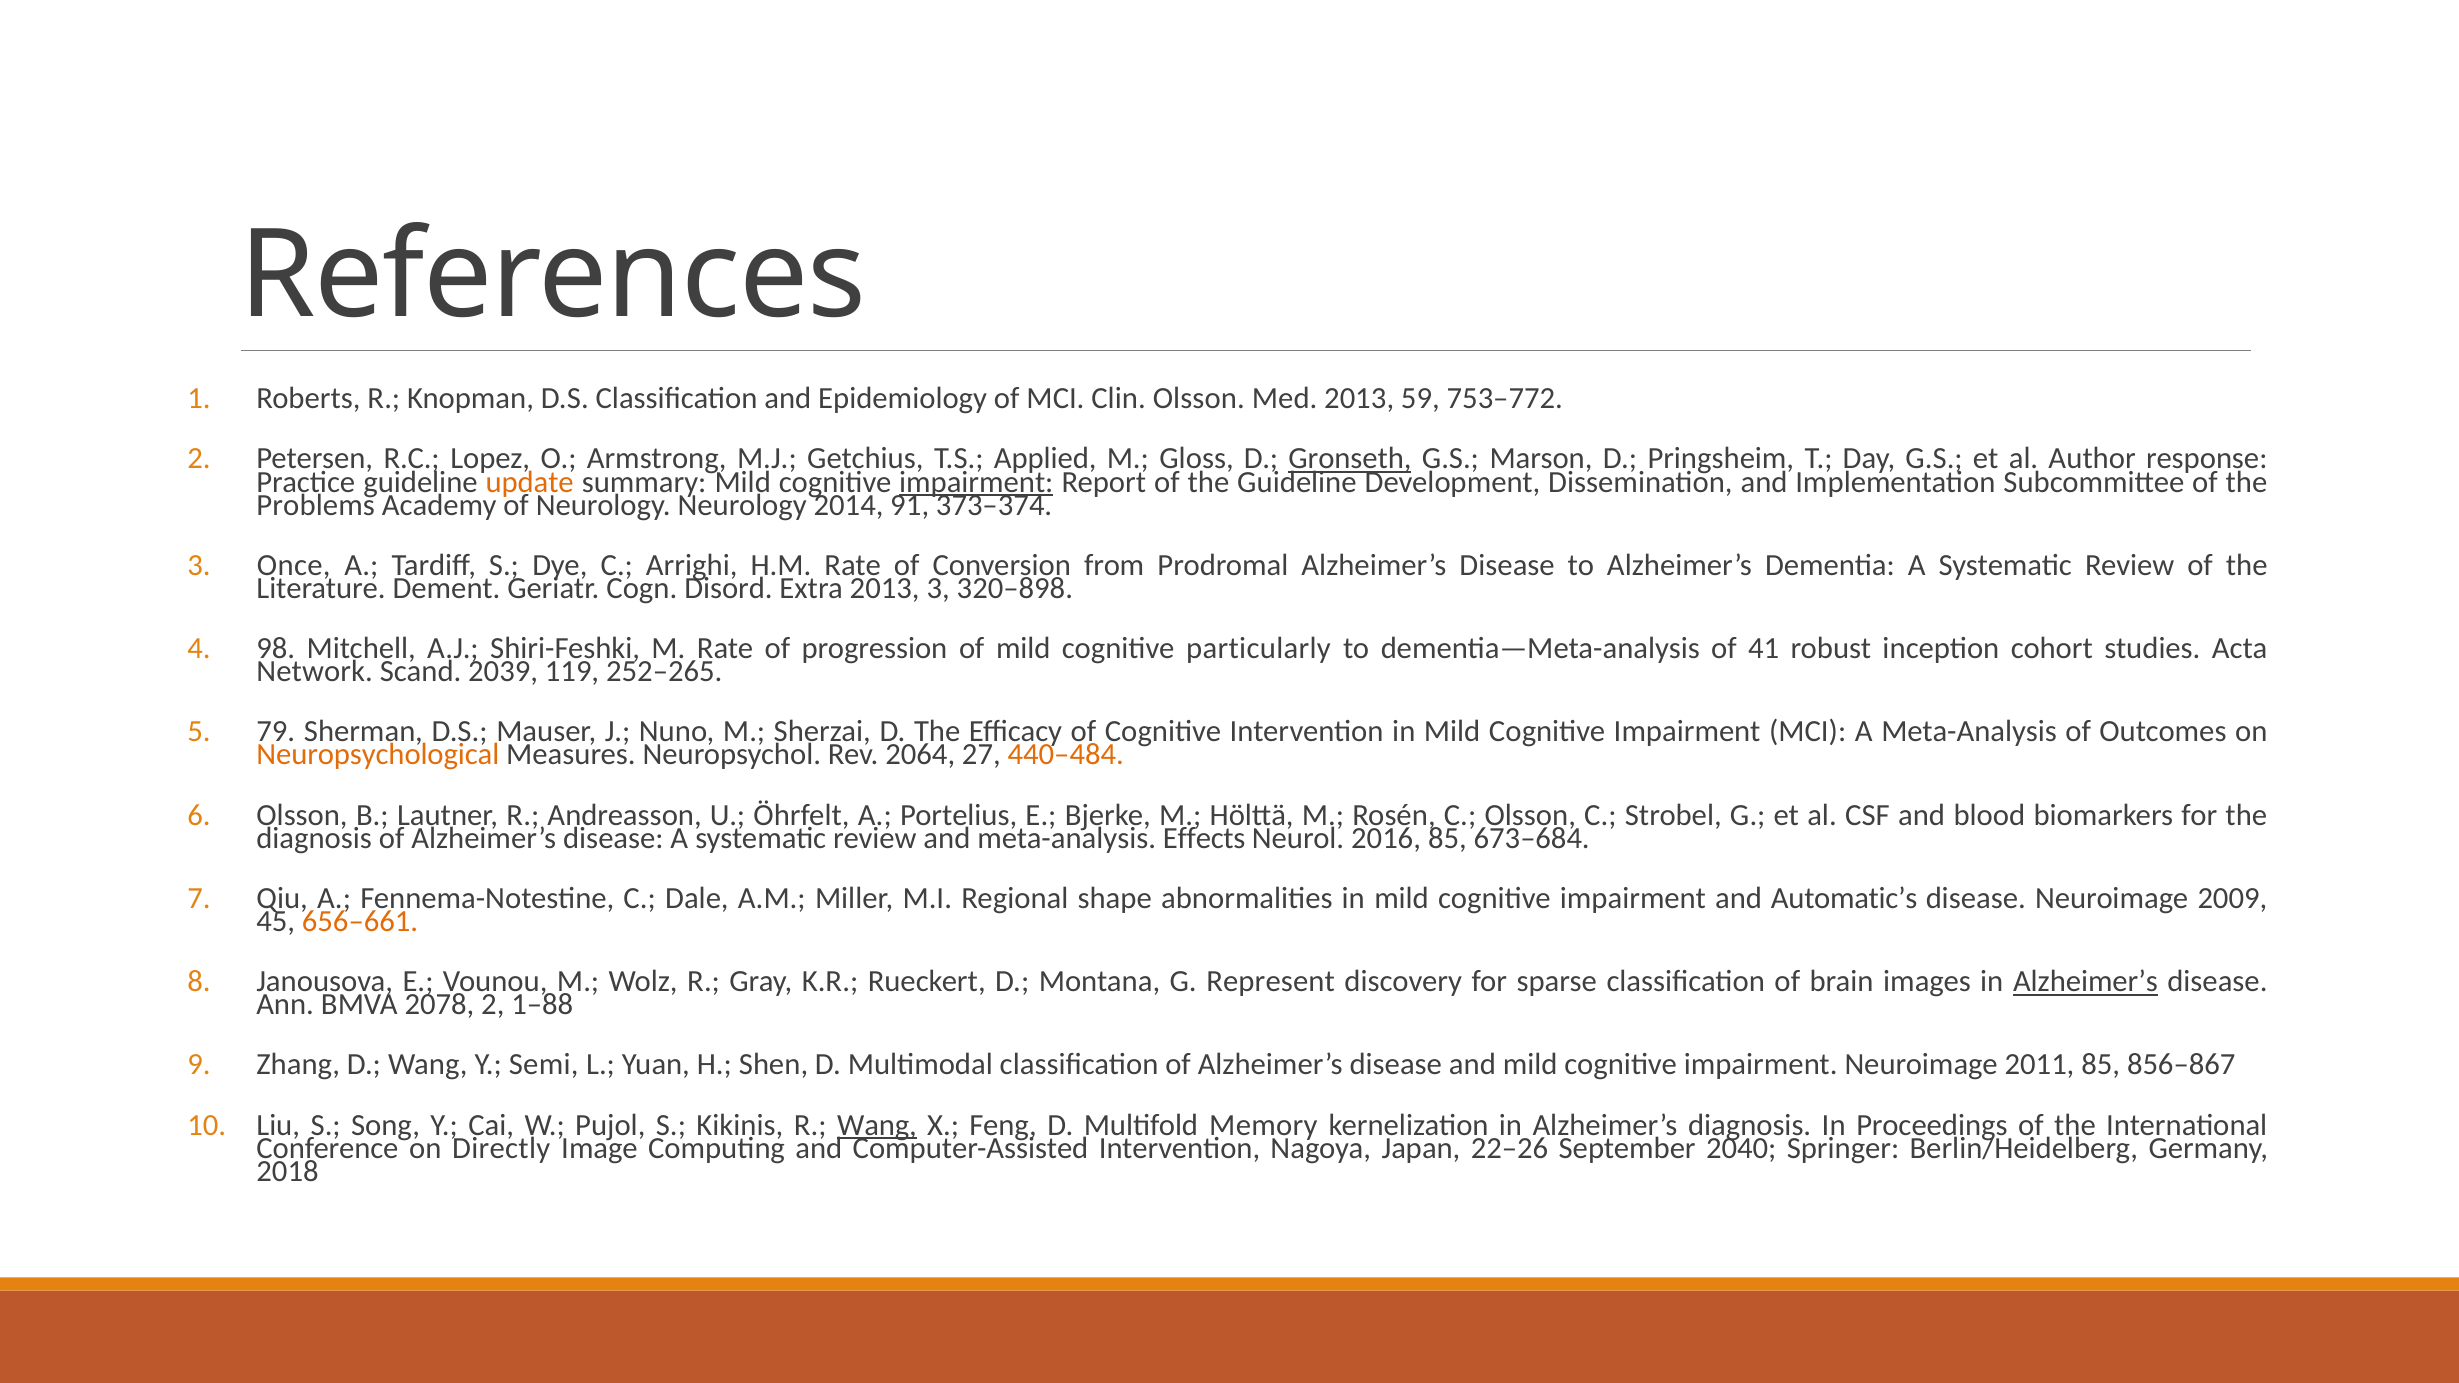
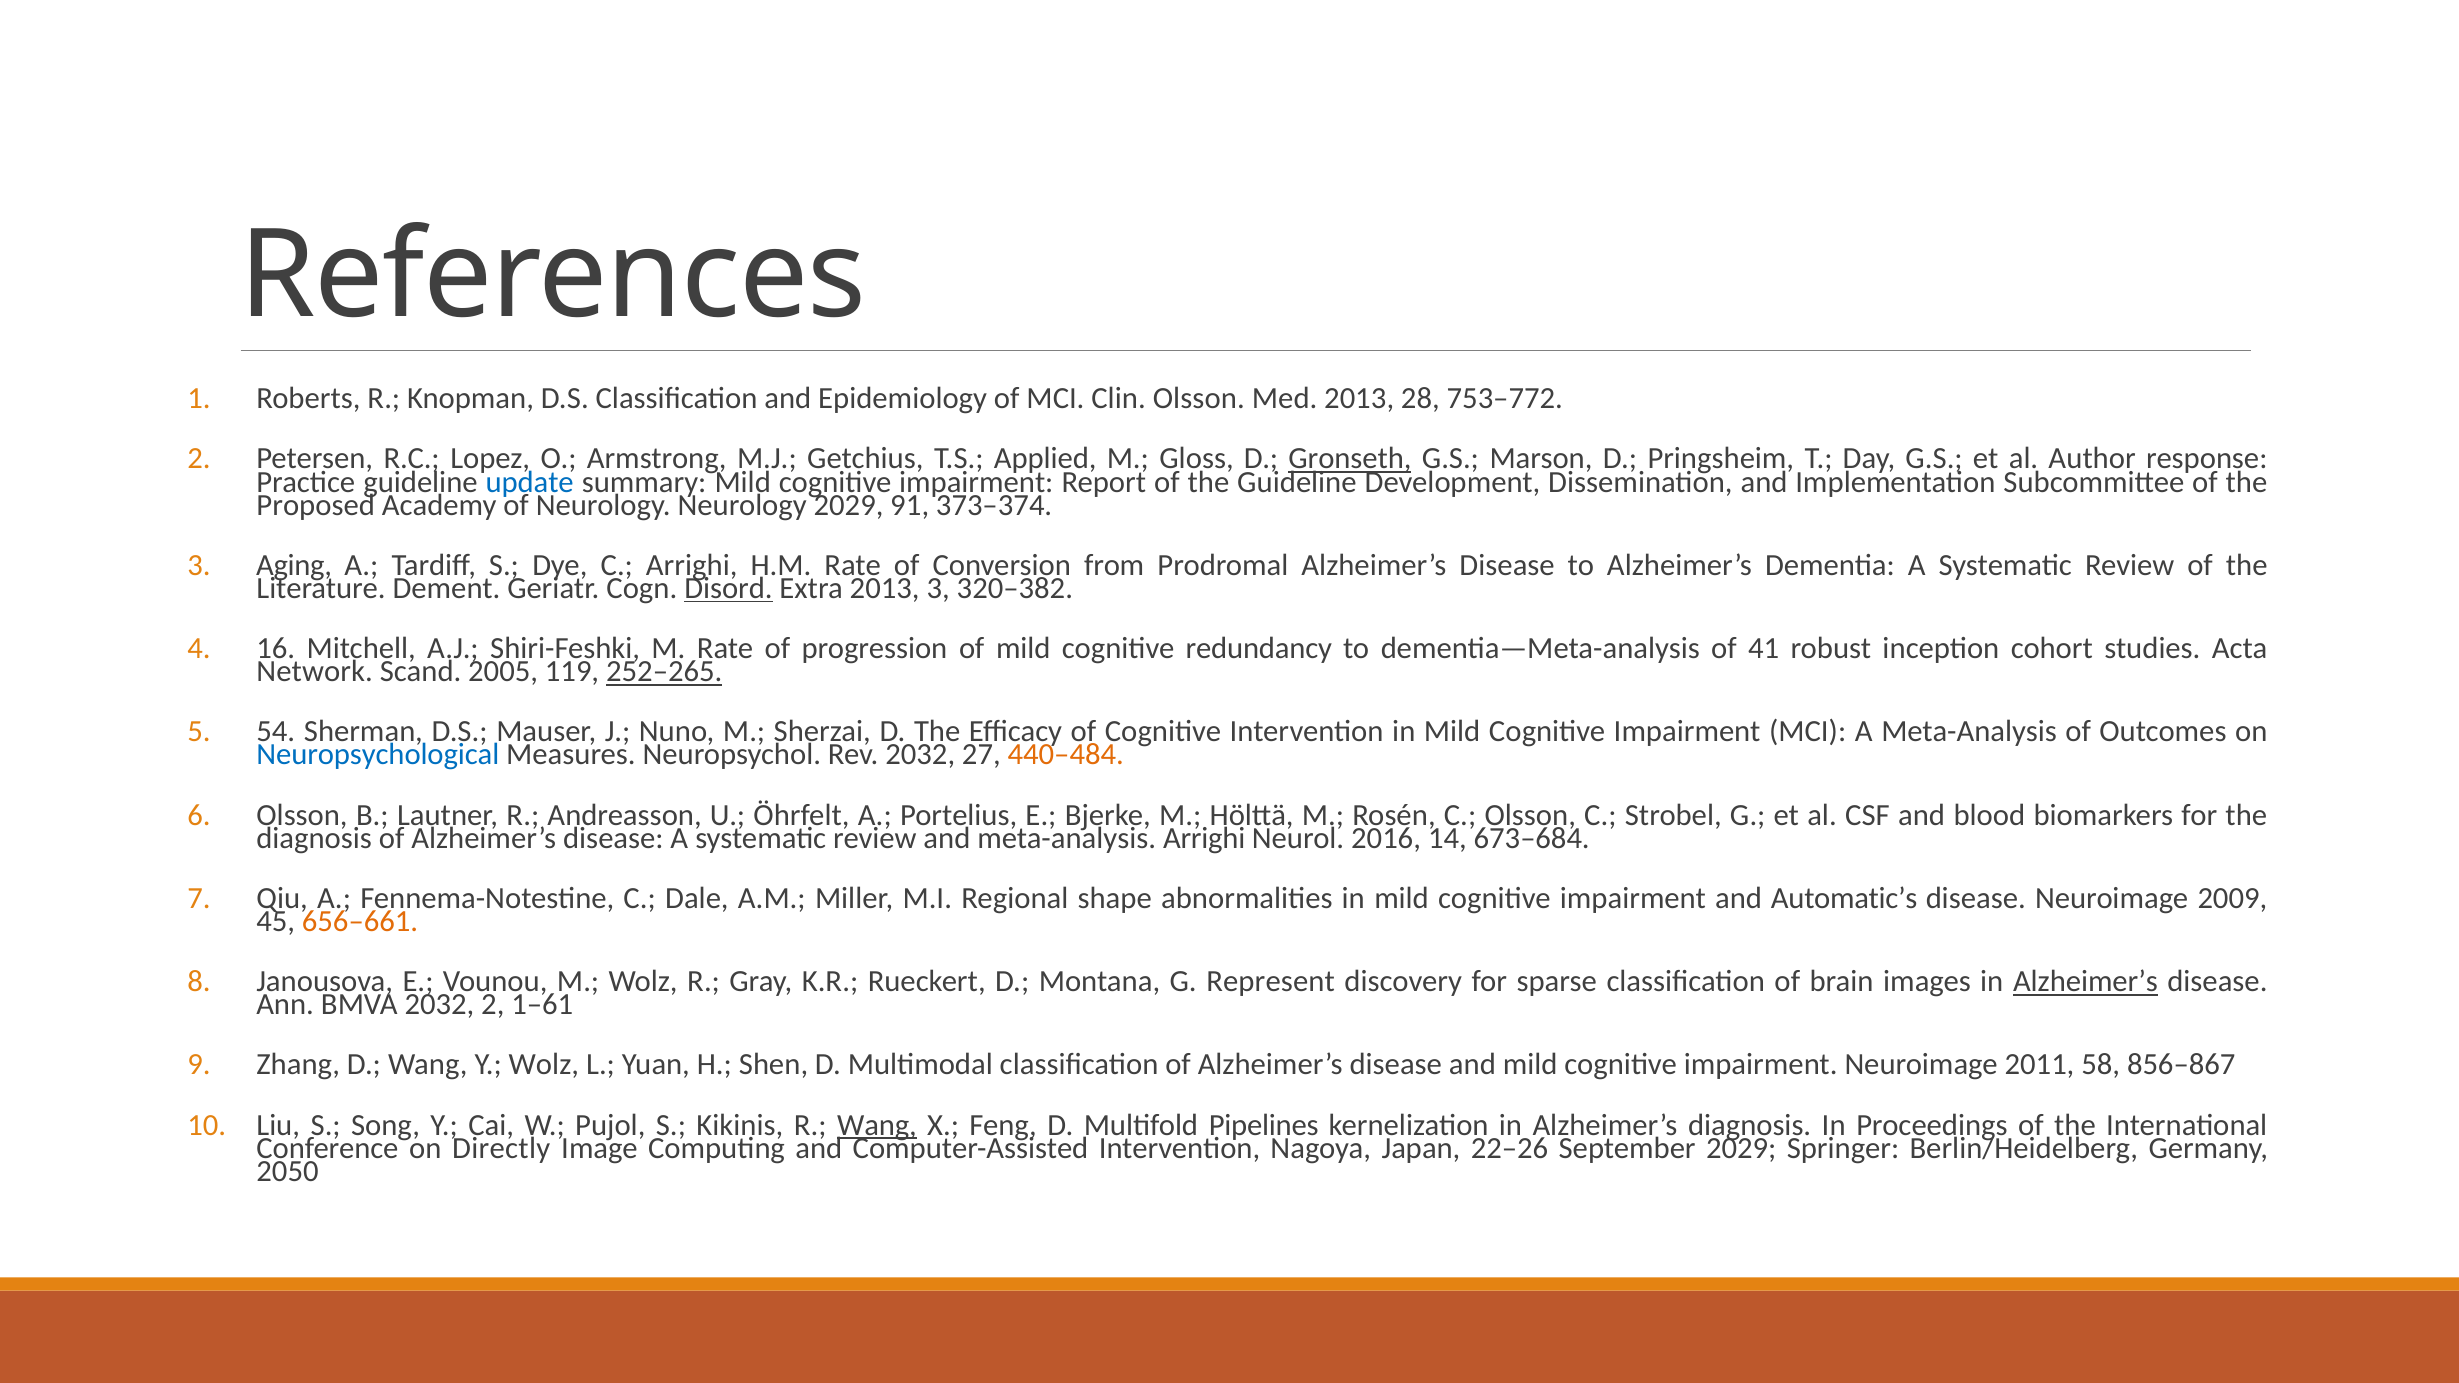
59: 59 -> 28 (1420, 399)
update colour: orange -> blue (530, 482)
impairment underline: present -> none (976, 482)
Problems: Problems -> Proposed (316, 505)
Neurology 2014: 2014 -> 2029 (849, 505)
Once: Once -> Aging (294, 565)
Disord underline: none -> present (728, 588)
320–898: 320–898 -> 320–382 (1015, 588)
98: 98 -> 16 (276, 649)
particularly: particularly -> redundancy (1259, 649)
2039: 2039 -> 2005 (503, 672)
252–265 underline: none -> present (664, 672)
79: 79 -> 54 (276, 732)
Neuropsychological colour: orange -> blue (378, 755)
Rev 2064: 2064 -> 2032 (920, 755)
meta-analysis Effects: Effects -> Arrighi (1204, 838)
2016 85: 85 -> 14 (1447, 838)
BMVA 2078: 2078 -> 2032 (439, 1005)
1–88: 1–88 -> 1–61 (542, 1005)
Y Semi: Semi -> Wolz (544, 1065)
2011 85: 85 -> 58 (2101, 1065)
Memory: Memory -> Pipelines (1264, 1125)
September 2040: 2040 -> 2029 (1741, 1148)
2018: 2018 -> 2050 (288, 1171)
